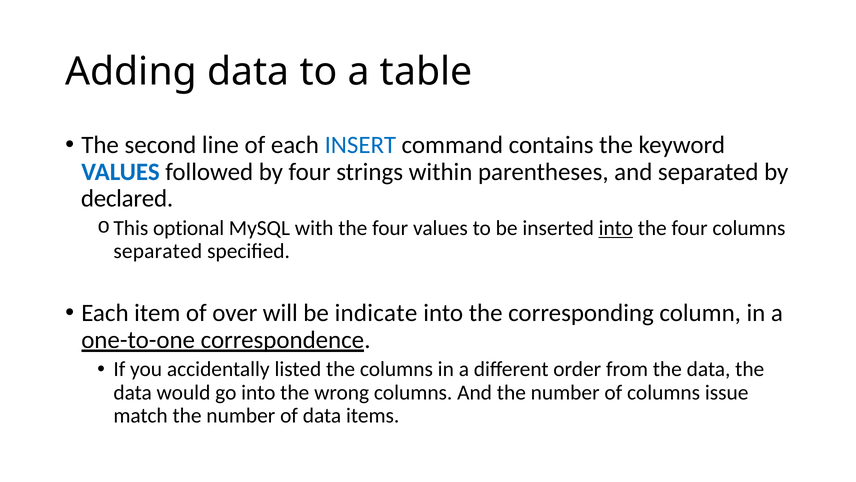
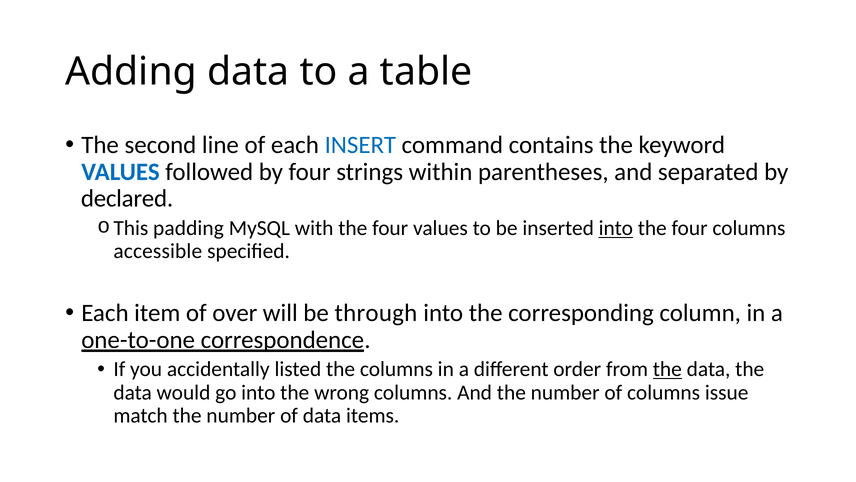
optional: optional -> padding (188, 228)
separated: separated -> accessible (158, 251)
indicate: indicate -> through (376, 313)
the underline: none -> present (667, 369)
